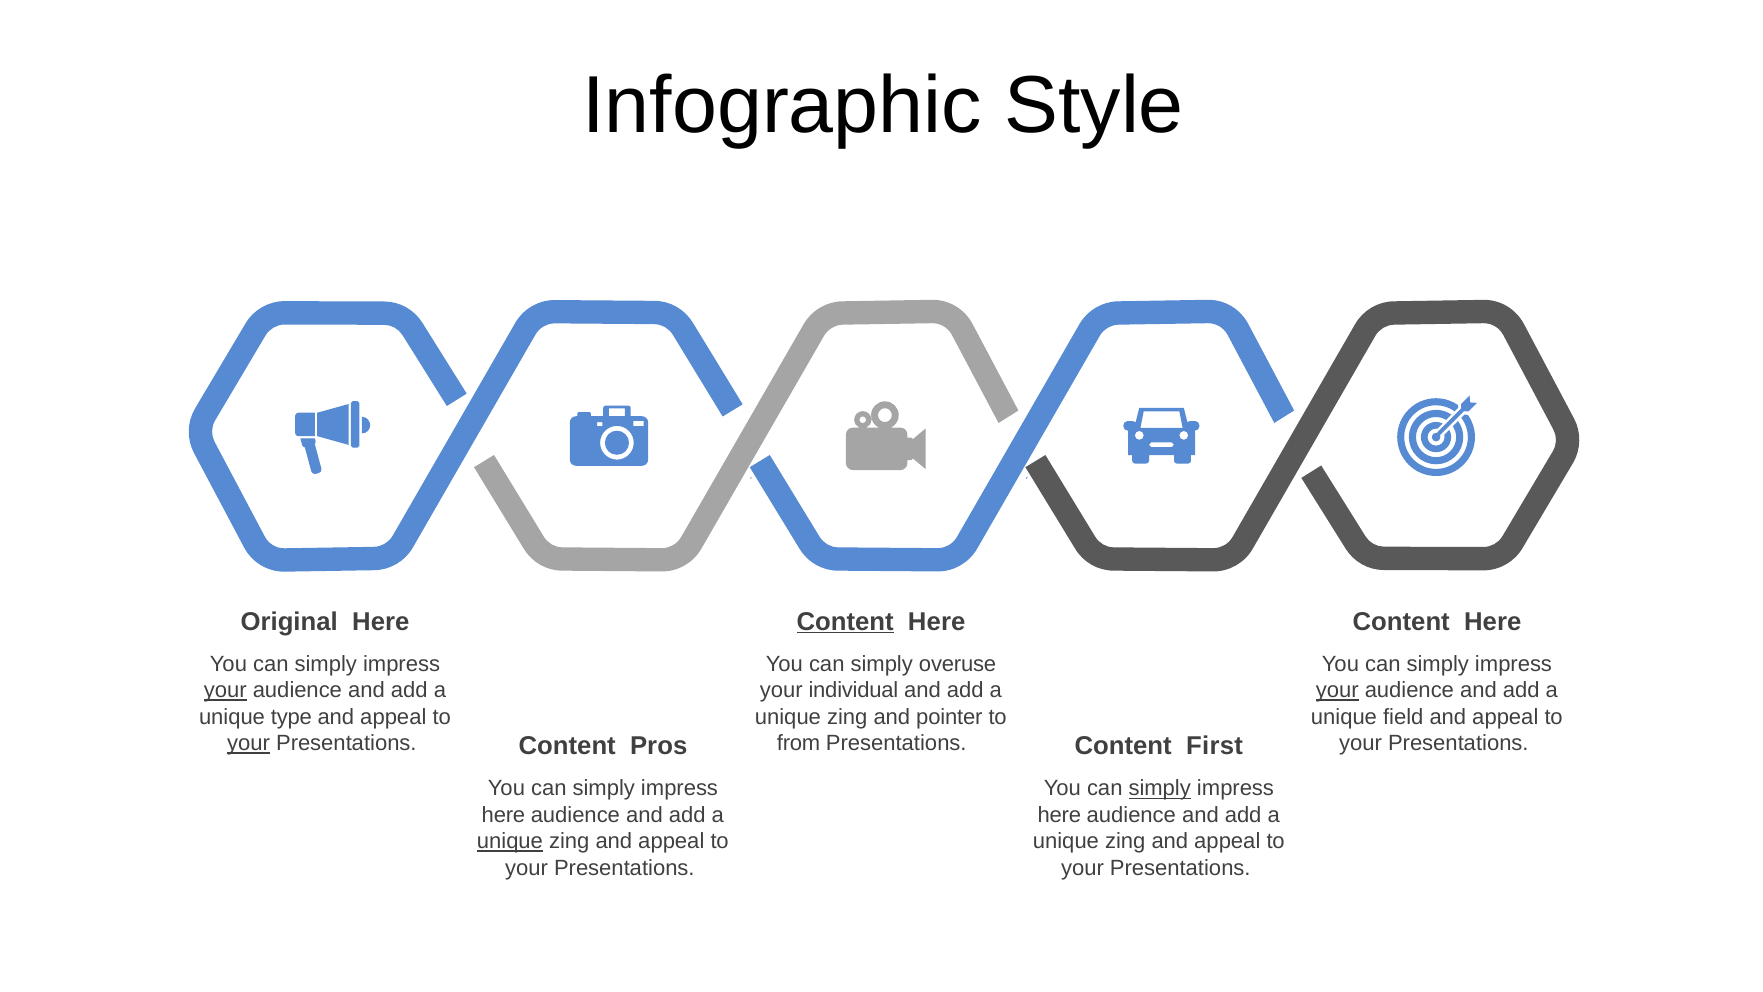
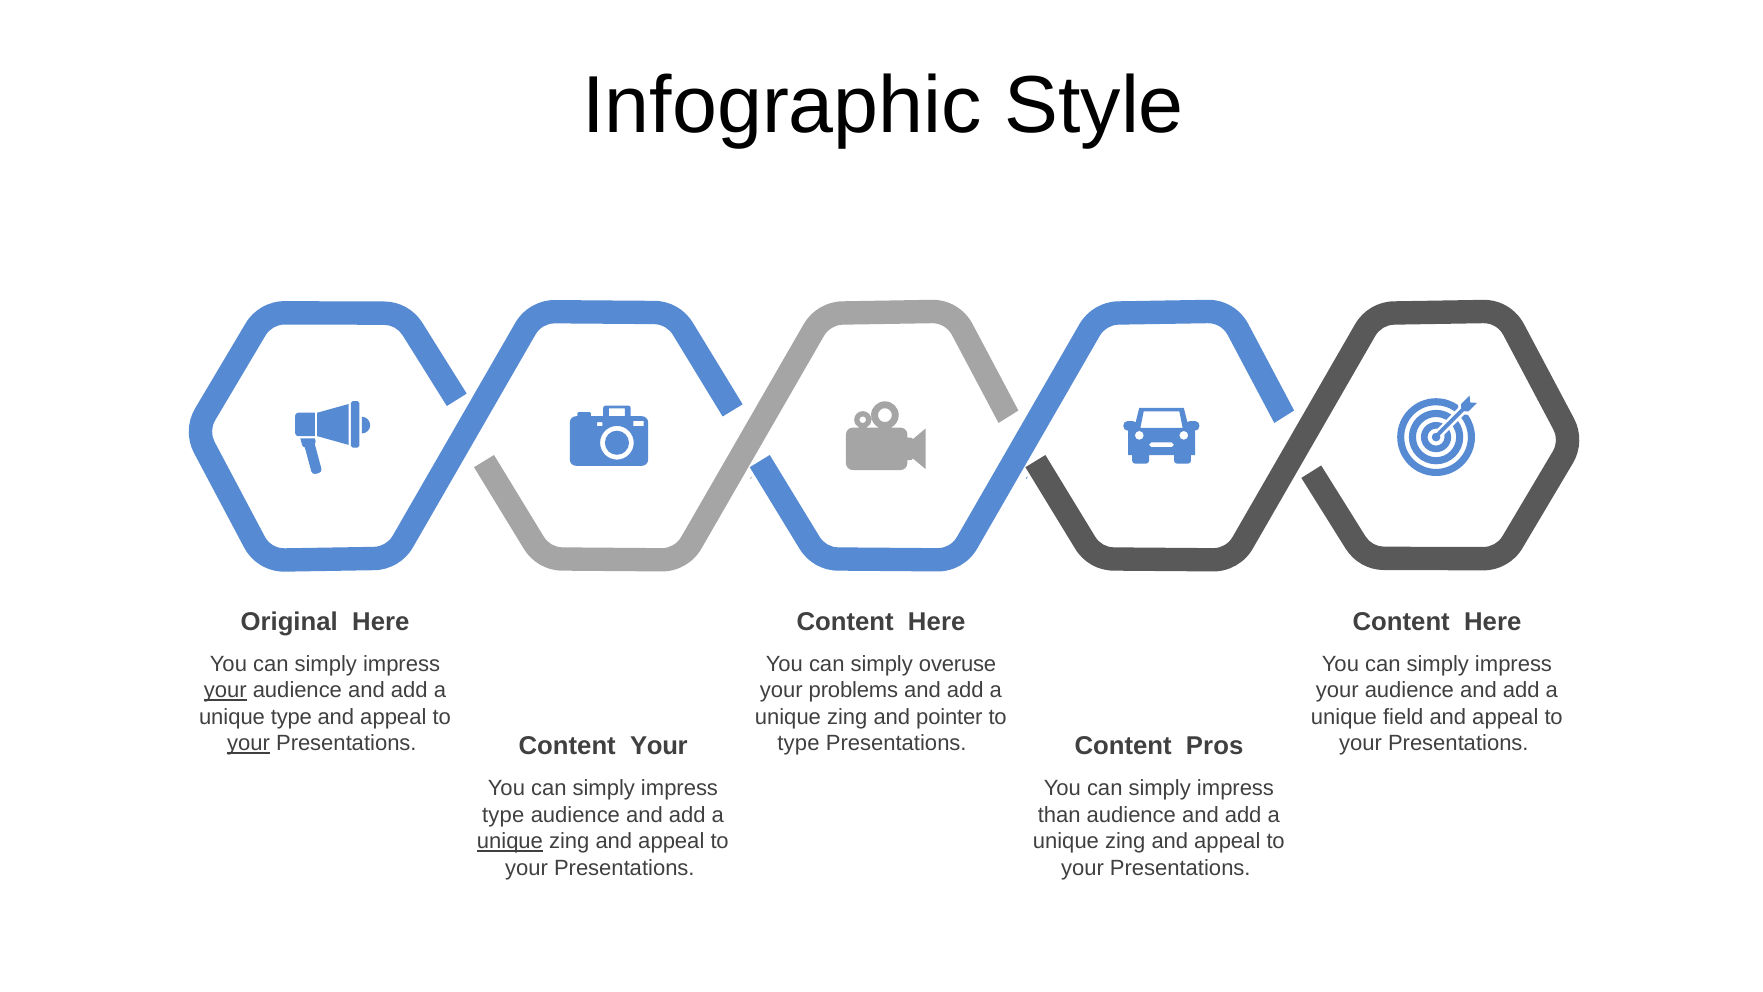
Content underline: present -> none (845, 621)
individual: individual -> problems (853, 690)
your underline: present -> none (1337, 690)
from: from -> type (798, 743)
First: First -> Pros (1215, 746)
Content Pros: Pros -> Your (659, 746)
simply underline: present -> none (1160, 788)
here: here -> type (503, 815)
here: here -> than (1059, 815)
